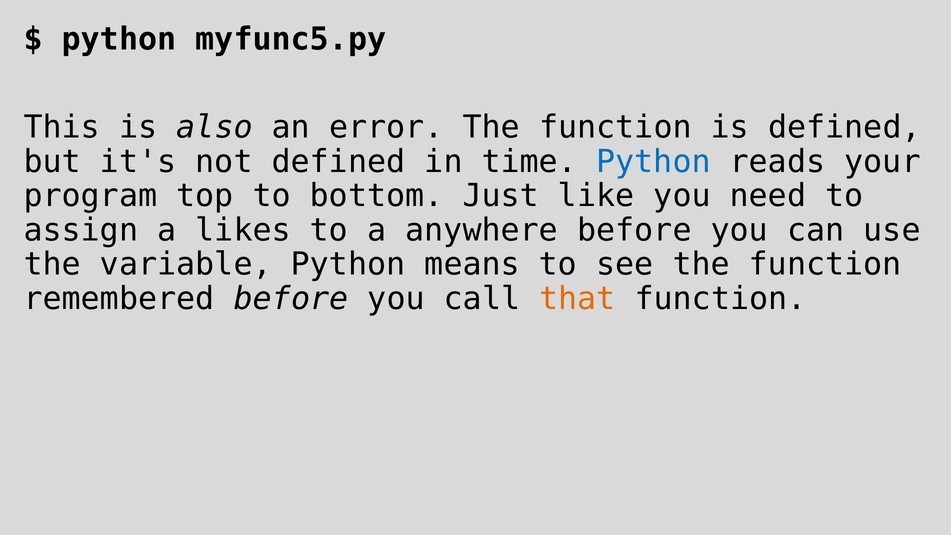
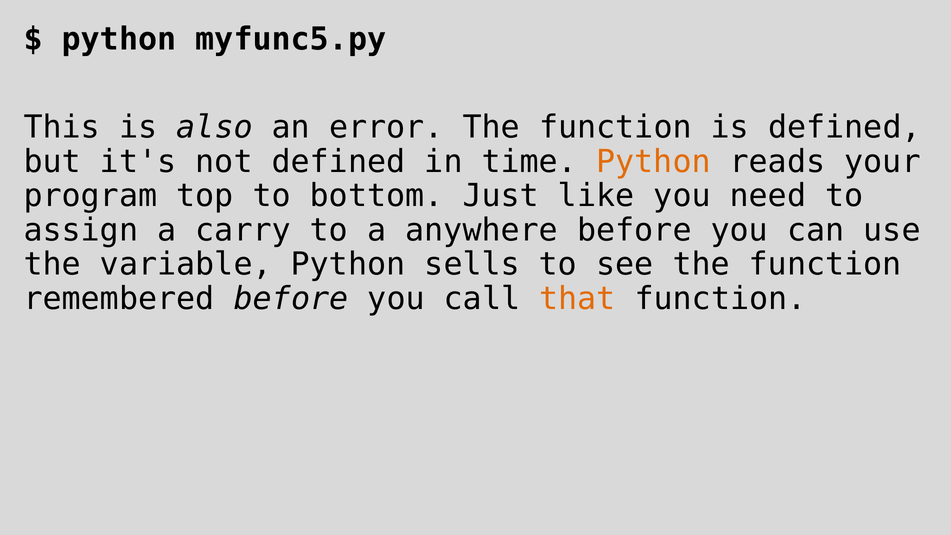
Python colour: blue -> orange (653, 162)
likes: likes -> carry (243, 230)
means: means -> sells (472, 264)
